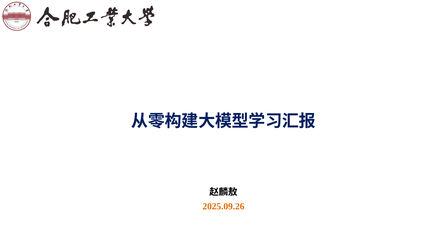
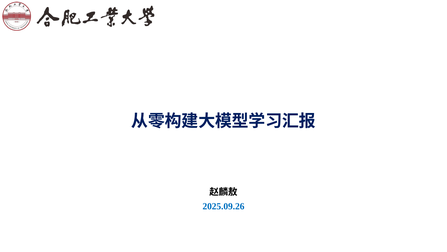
2025.09.26 colour: orange -> blue (223, 206)
